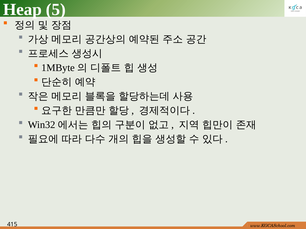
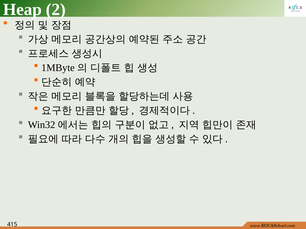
5: 5 -> 2 (56, 10)
